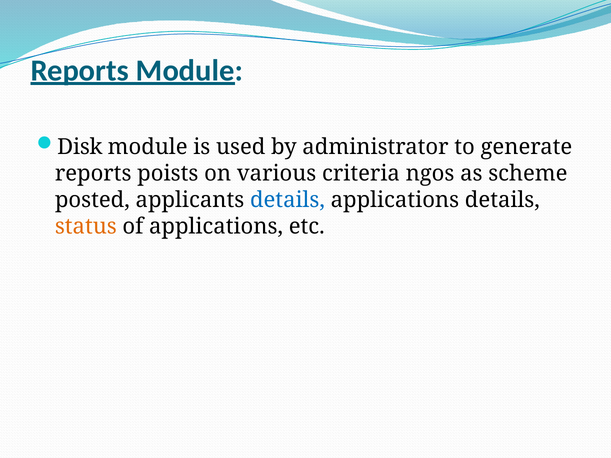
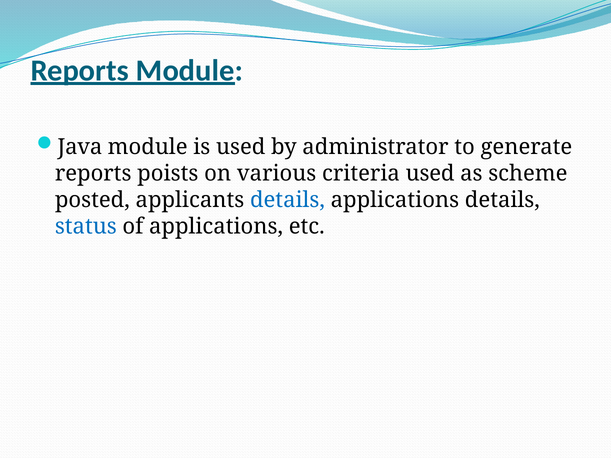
Disk: Disk -> Java (80, 147)
criteria ngos: ngos -> used (430, 174)
status colour: orange -> blue (86, 226)
